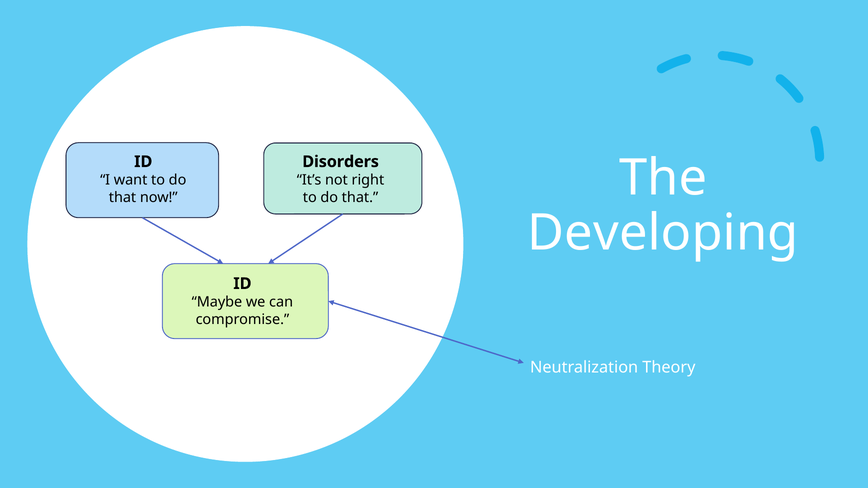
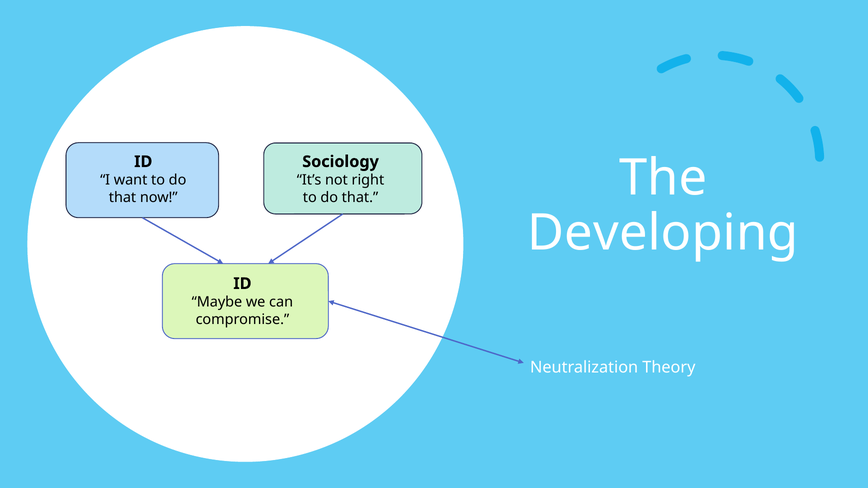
Disorders: Disorders -> Sociology (341, 162)
